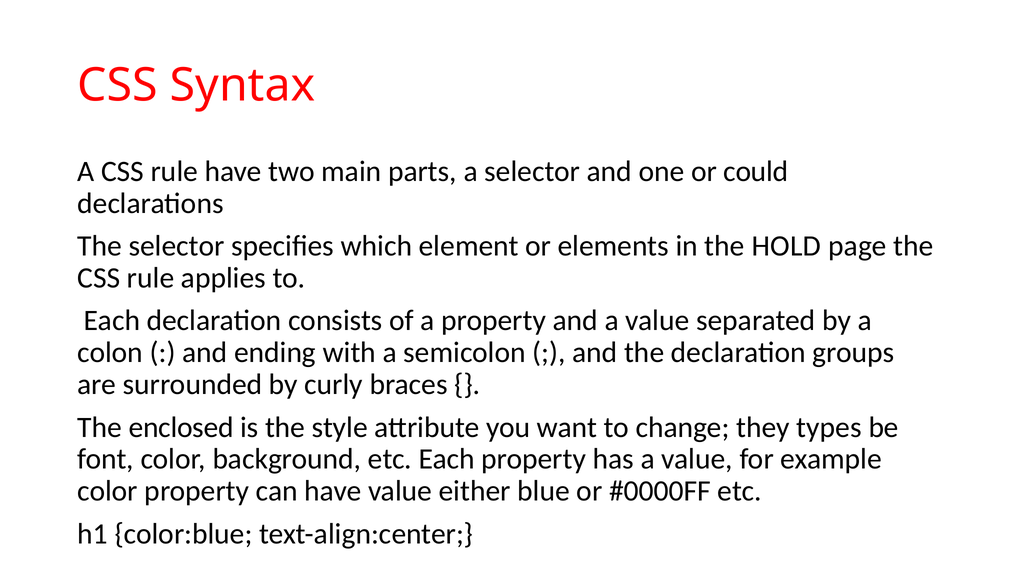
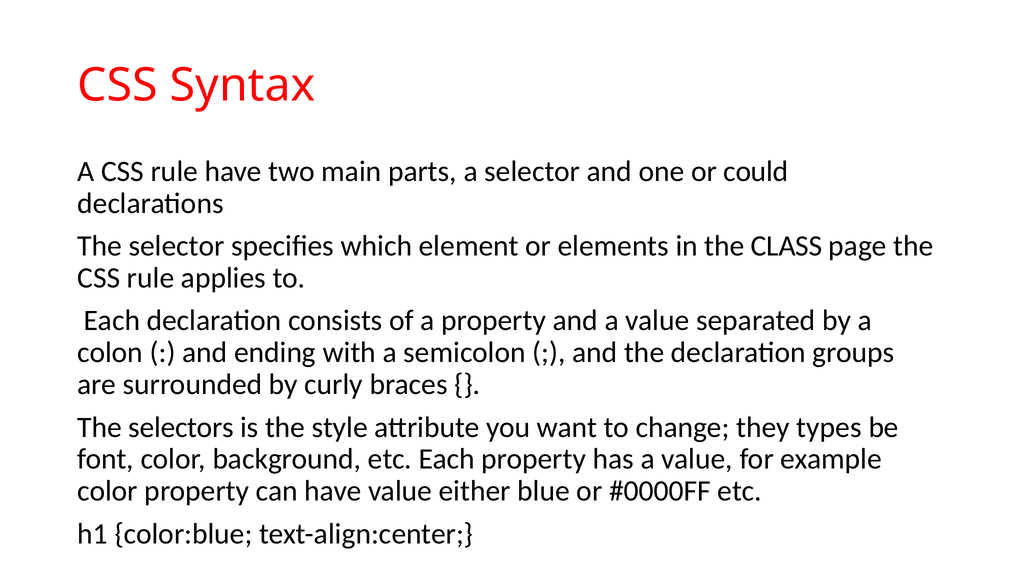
HOLD: HOLD -> CLASS (787, 246)
enclosed: enclosed -> selectors (181, 427)
